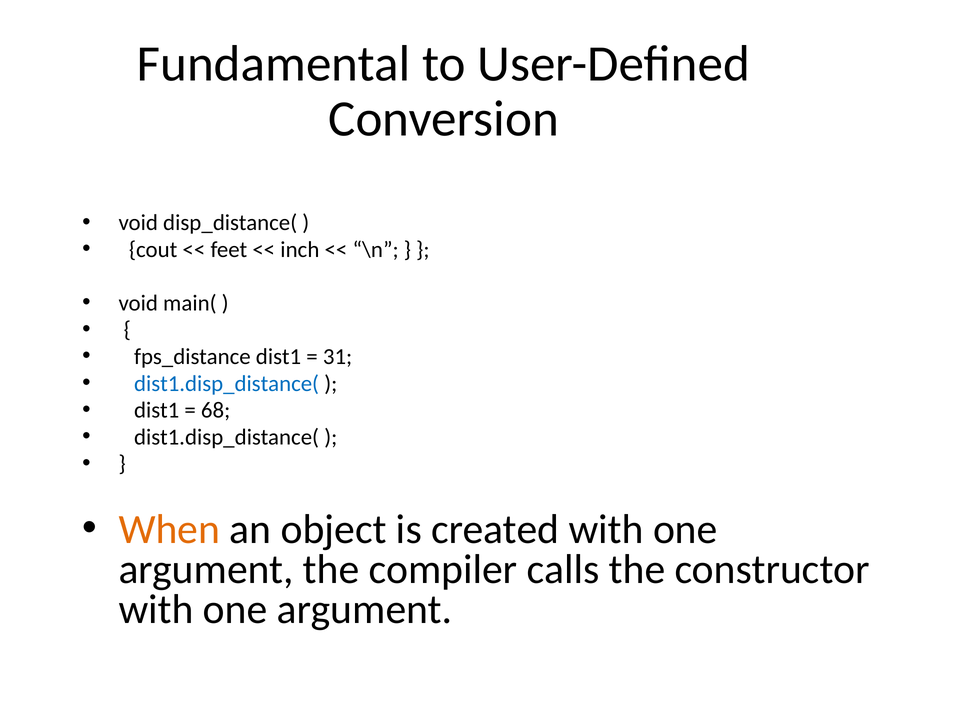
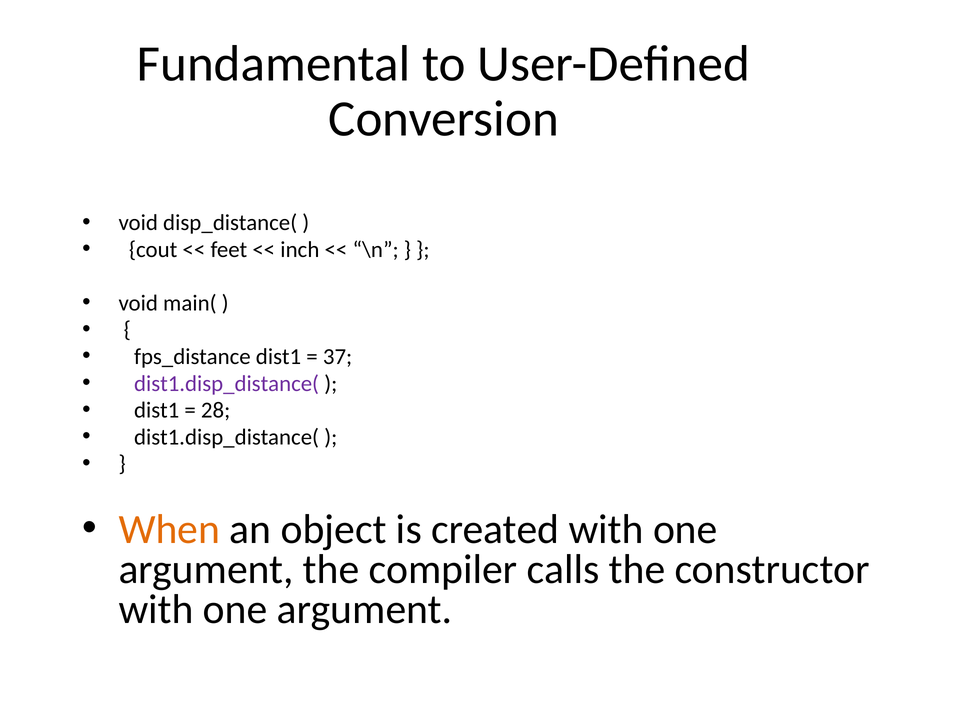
31: 31 -> 37 (338, 357)
dist1.disp_distance( colour: blue -> purple (227, 384)
68: 68 -> 28 (216, 410)
